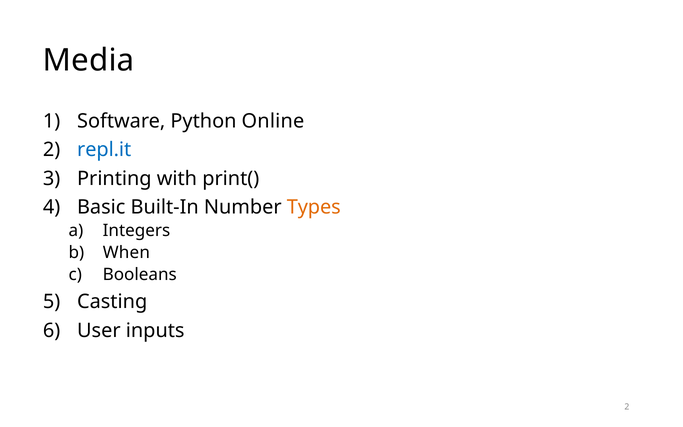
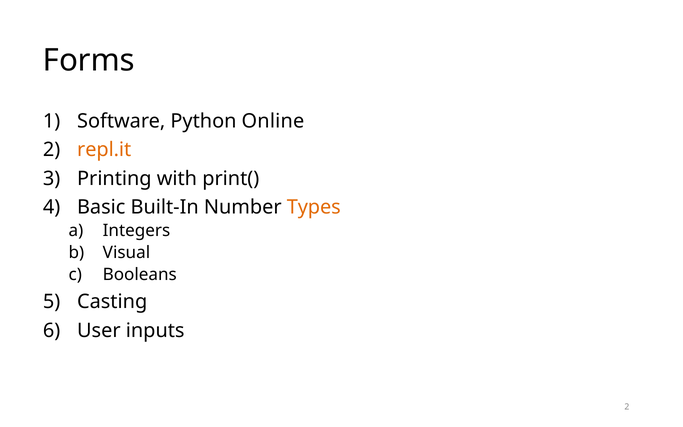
Media: Media -> Forms (89, 60)
repl.it colour: blue -> orange (104, 150)
When: When -> Visual (126, 253)
